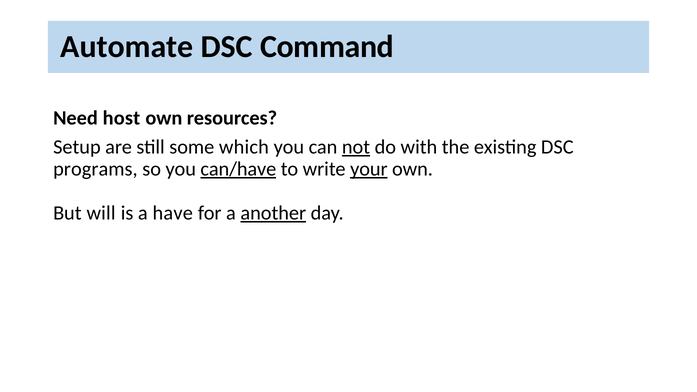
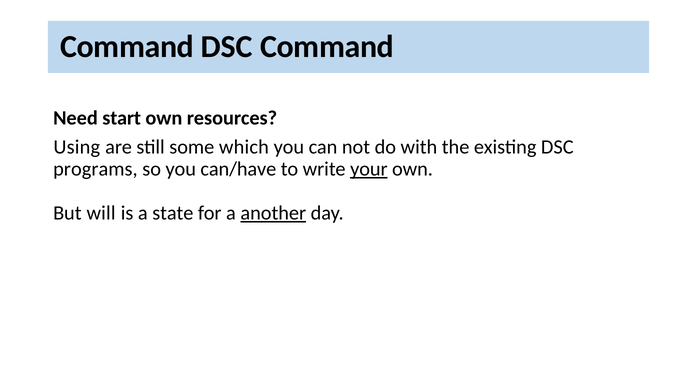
Automate: Automate -> Command (127, 47)
host: host -> start (122, 118)
Setup: Setup -> Using (77, 147)
not underline: present -> none (356, 147)
can/have underline: present -> none (238, 169)
have: have -> state (173, 213)
